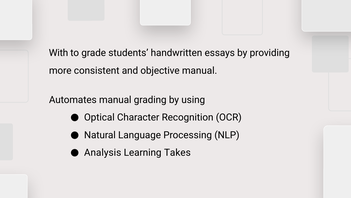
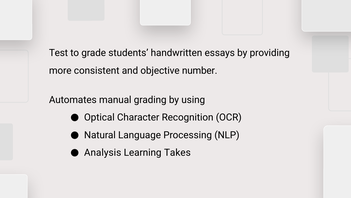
With: With -> Test (58, 53)
objective manual: manual -> number (200, 70)
